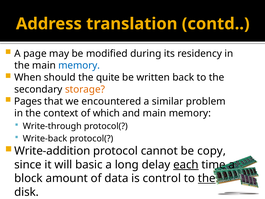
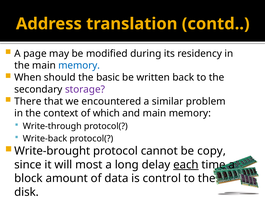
quite: quite -> basic (108, 77)
storage colour: orange -> purple (85, 89)
Pages: Pages -> There (28, 101)
Write-addition: Write-addition -> Write-brought (52, 151)
basic: basic -> most (89, 164)
the underline: present -> none (207, 178)
